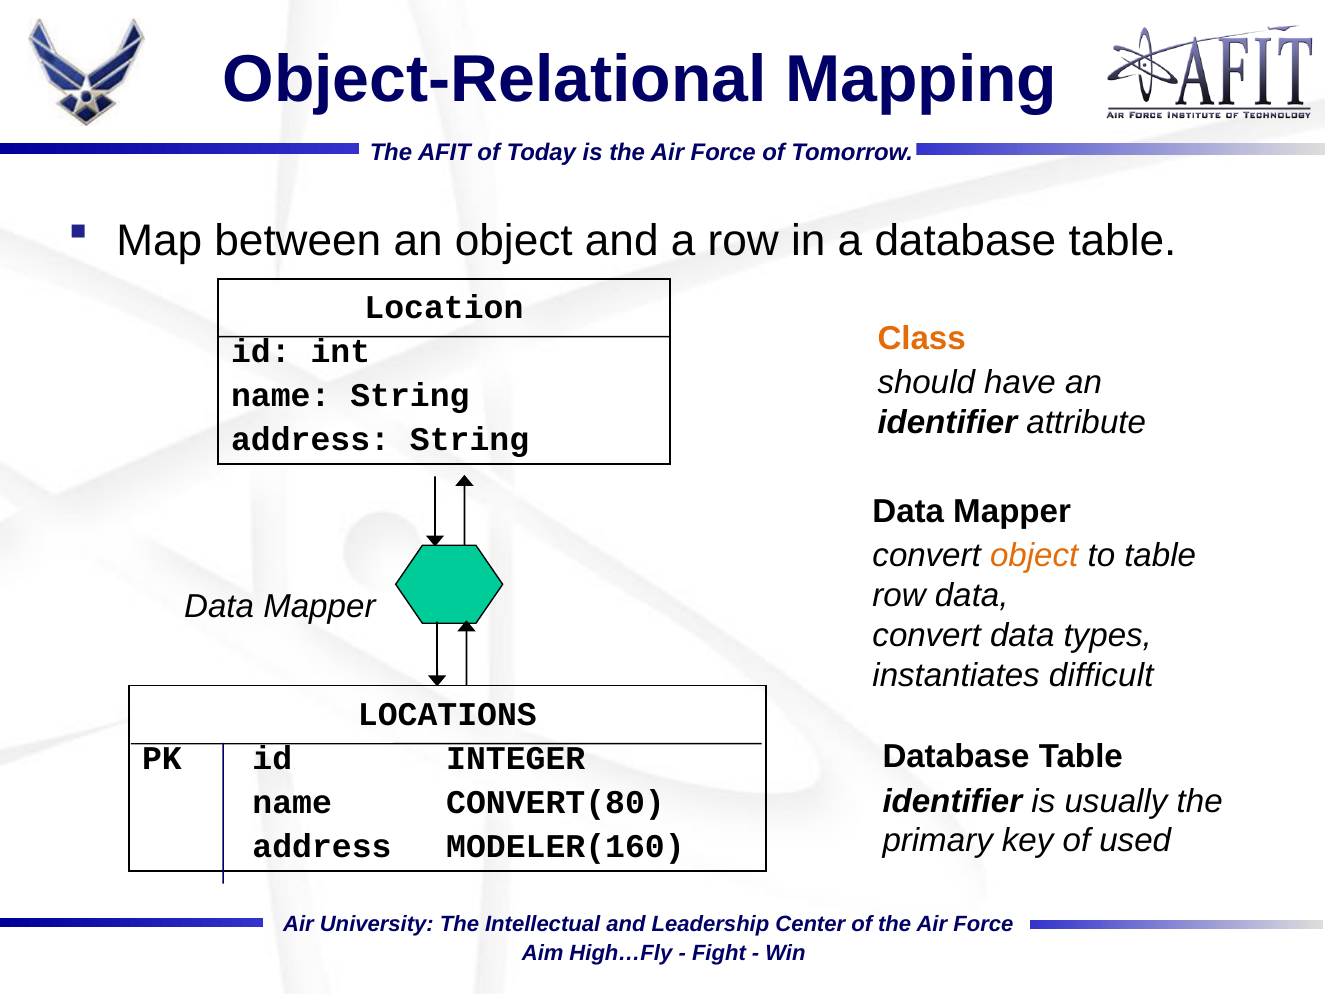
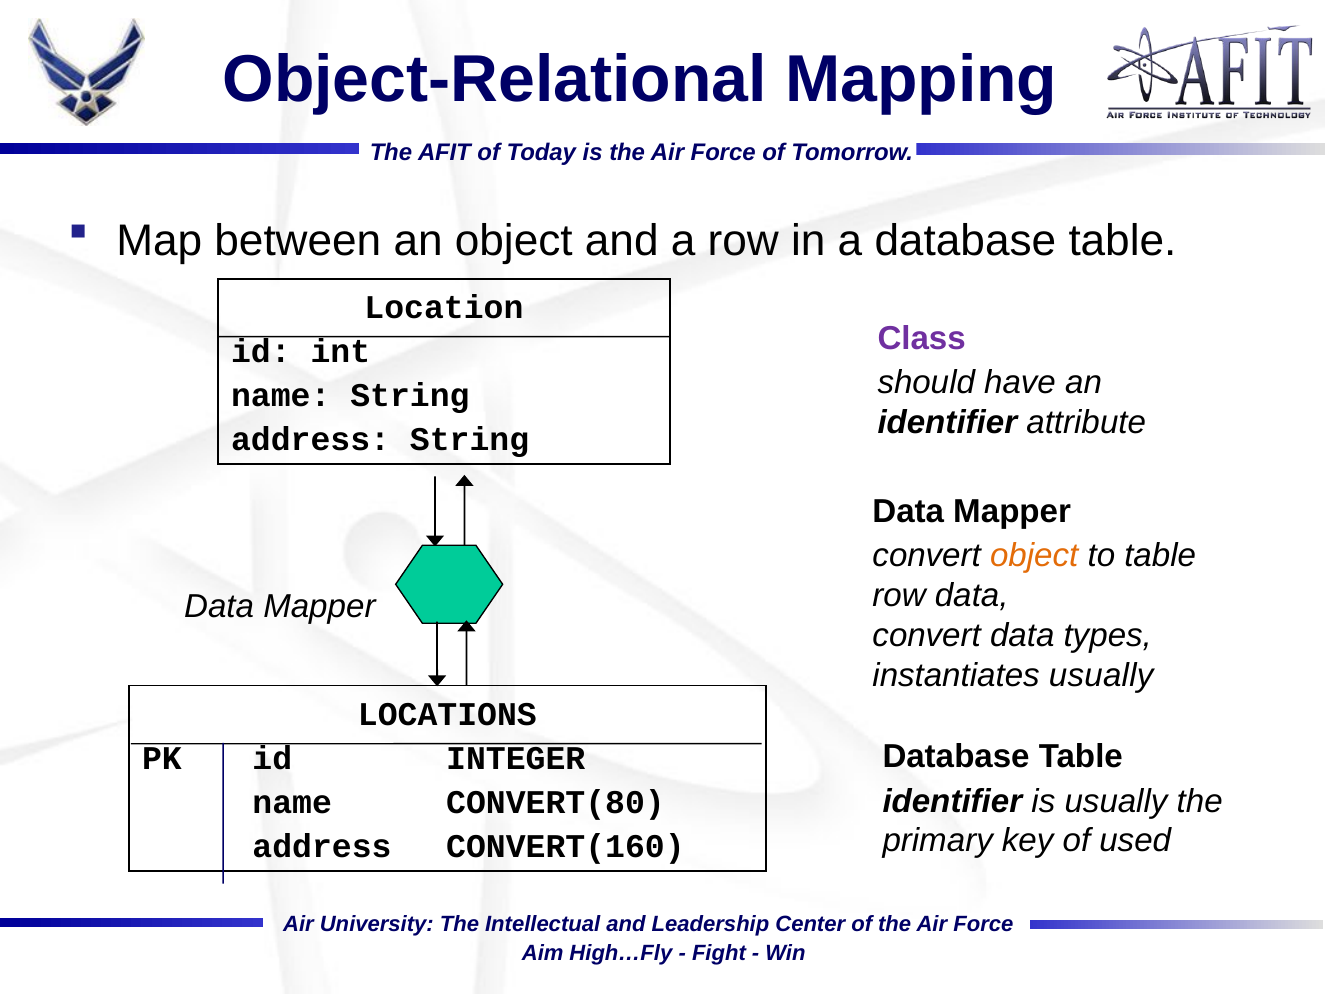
Class colour: orange -> purple (922, 339)
instantiates difficult: difficult -> usually (1101, 675)
MODELER(160: MODELER(160 -> CONVERT(160 (565, 847)
